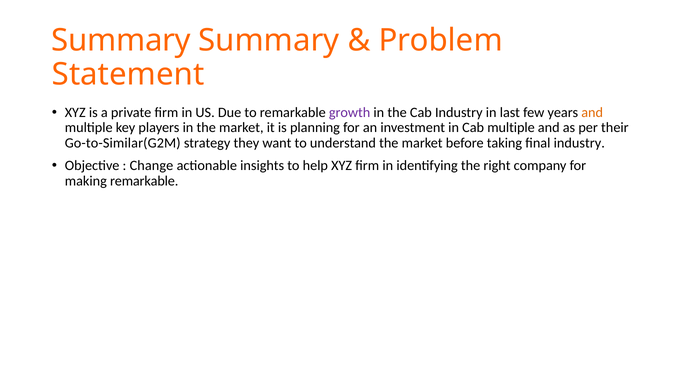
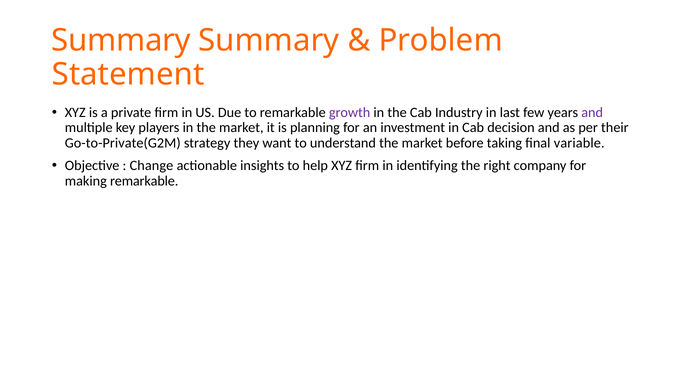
and colour: orange -> purple (592, 112)
Cab multiple: multiple -> decision (511, 128)
Go-to-Similar(G2M: Go-to-Similar(G2M -> Go-to-Private(G2M (123, 143)
final industry: industry -> variable (579, 143)
